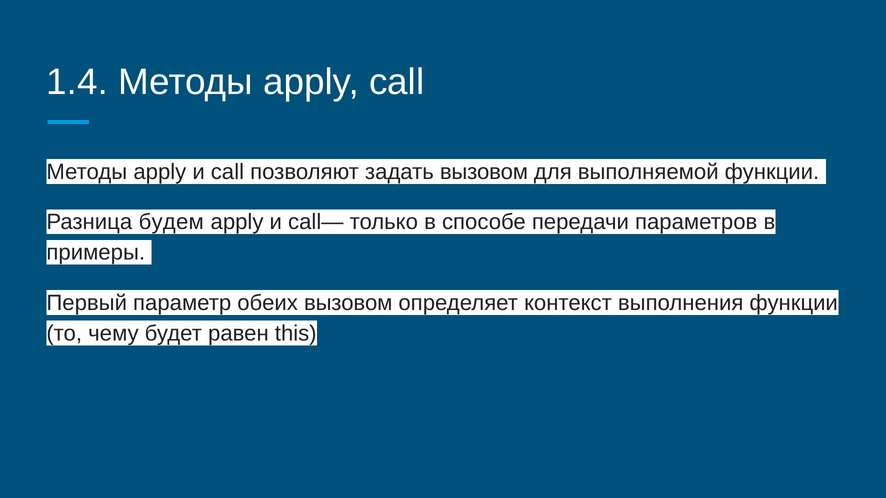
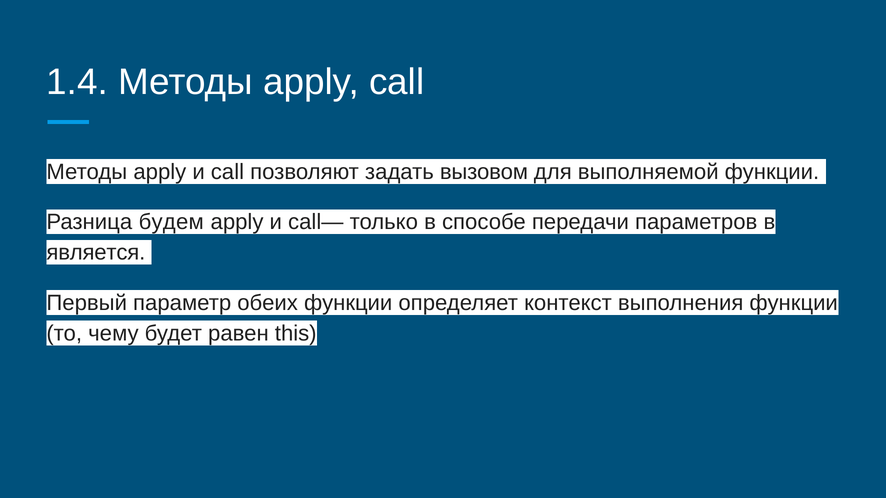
примеры: примеры -> является (96, 253)
обеих вызовом: вызовом -> функции (348, 303)
